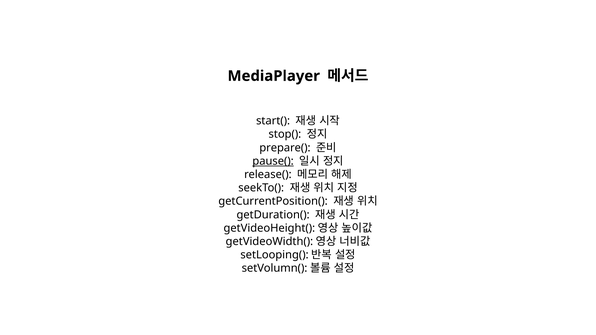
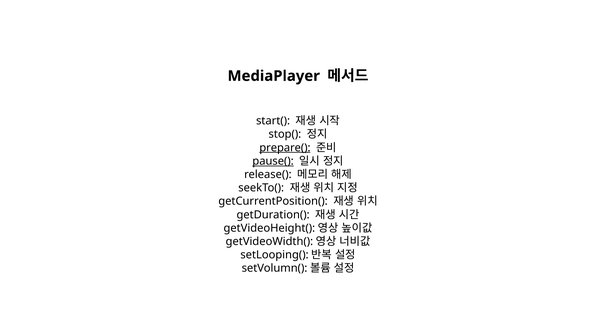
prepare( underline: none -> present (285, 148)
